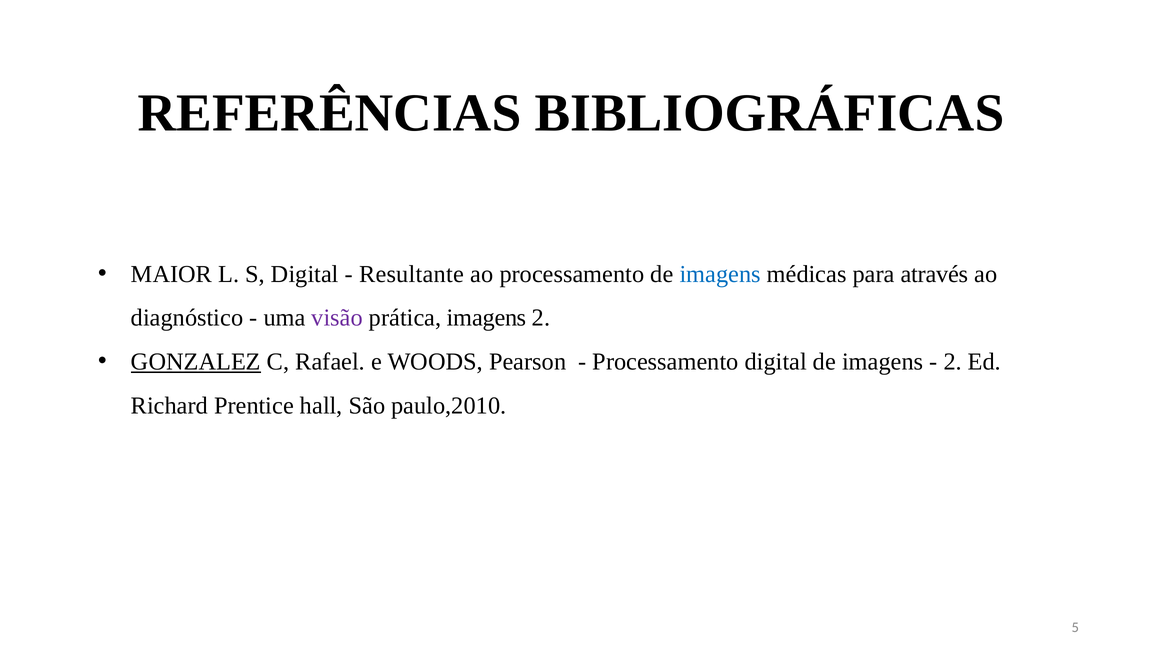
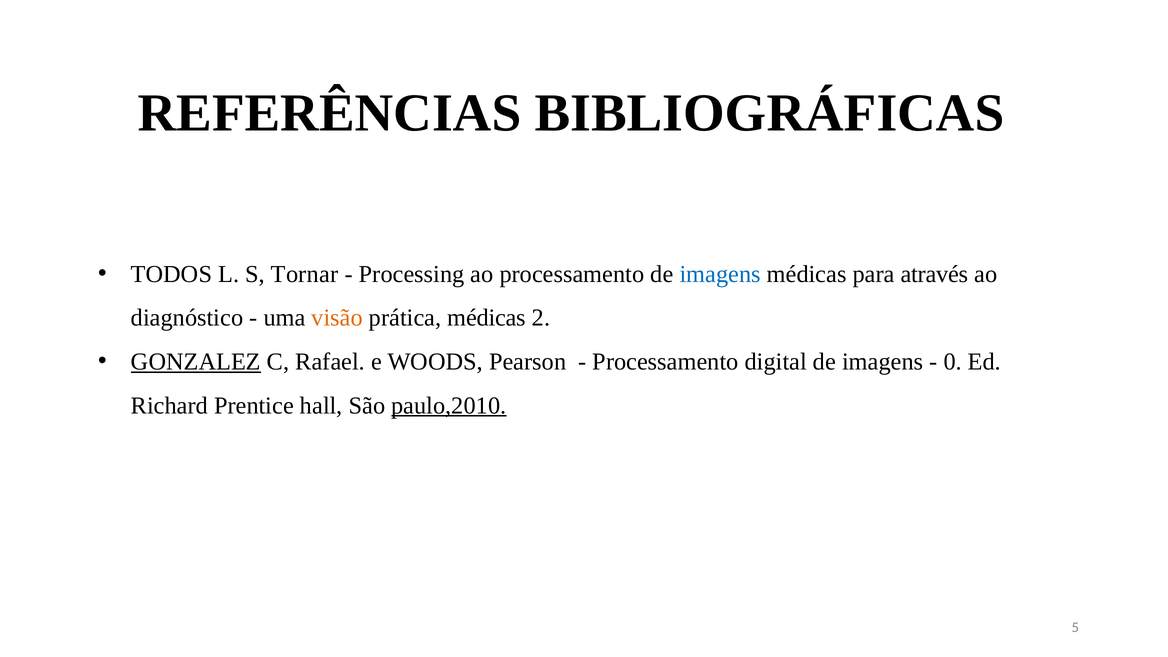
MAIOR: MAIOR -> TODOS (172, 274)
S Digital: Digital -> Tornar (305, 274)
Resultante: Resultante -> Processing (412, 274)
visão colour: purple -> orange (337, 318)
prática imagens: imagens -> médicas (487, 318)
2: 2 -> 0 (953, 362)
paulo,2010 underline: none -> present (449, 405)
